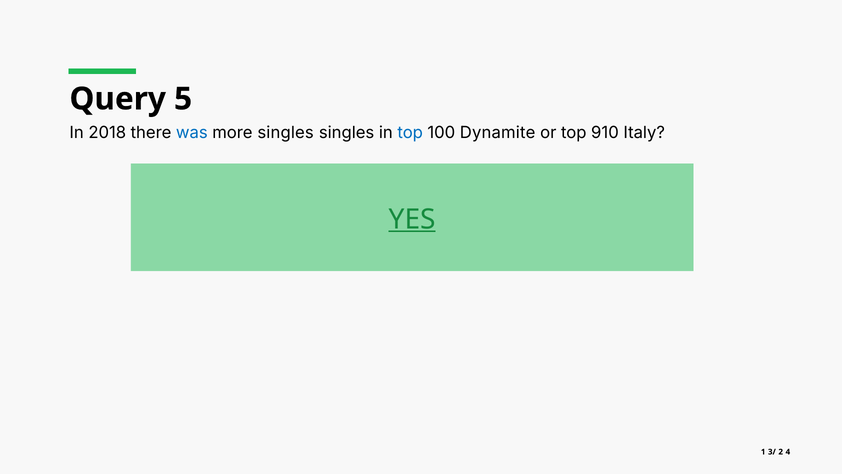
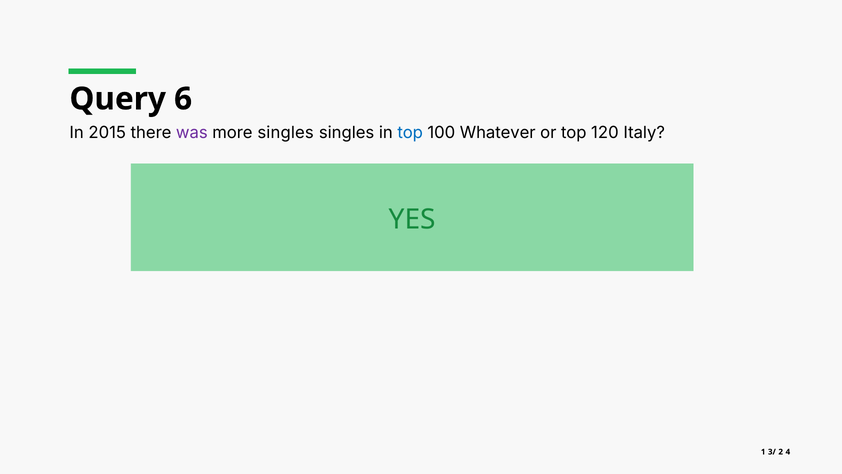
5: 5 -> 6 (183, 99)
2018: 2018 -> 2015 (107, 133)
was colour: blue -> purple (192, 133)
Dynamite: Dynamite -> Whatever (498, 133)
910: 910 -> 120 (605, 133)
YES underline: present -> none (412, 219)
